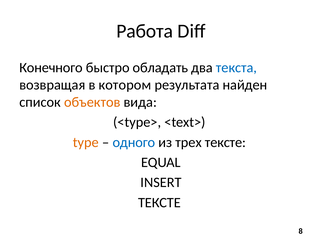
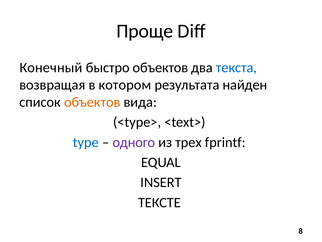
Работа: Работа -> Проще (145, 31)
Конечного: Конечного -> Конечный (51, 68)
быстро обладать: обладать -> объектов (160, 68)
type colour: orange -> blue (86, 142)
одного colour: blue -> purple (134, 142)
трех тексте: тексте -> fprintf (225, 142)
